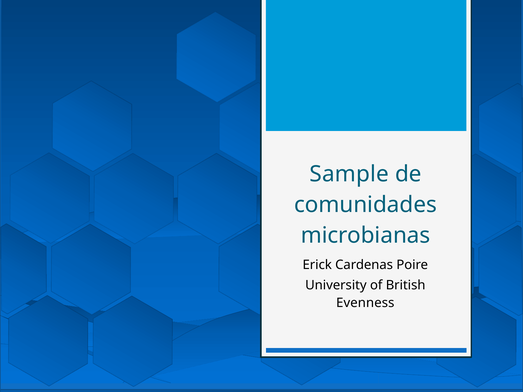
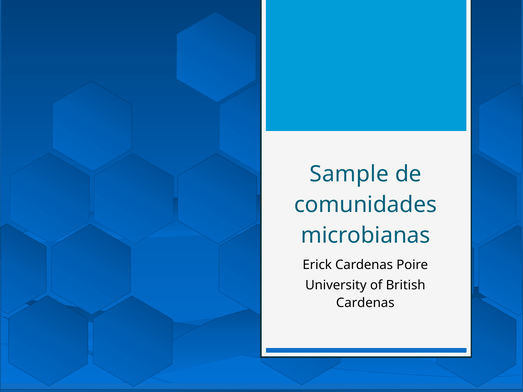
Evenness: Evenness -> Cardenas (365, 303)
